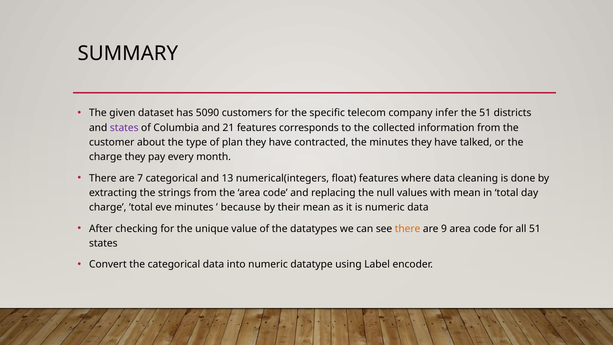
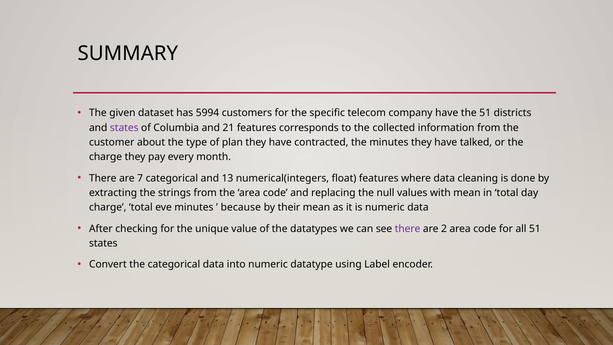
5090: 5090 -> 5994 (208, 113)
company infer: infer -> have (447, 113)
there colour: orange -> purple (408, 229)
9: 9 -> 2 (444, 229)
